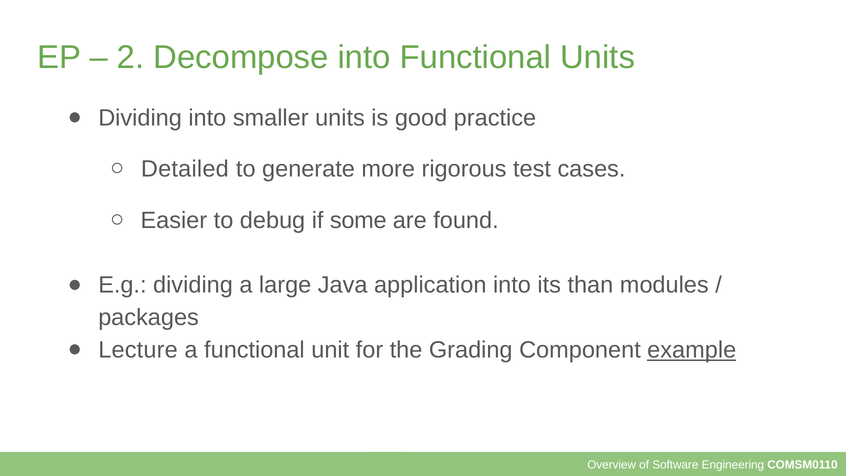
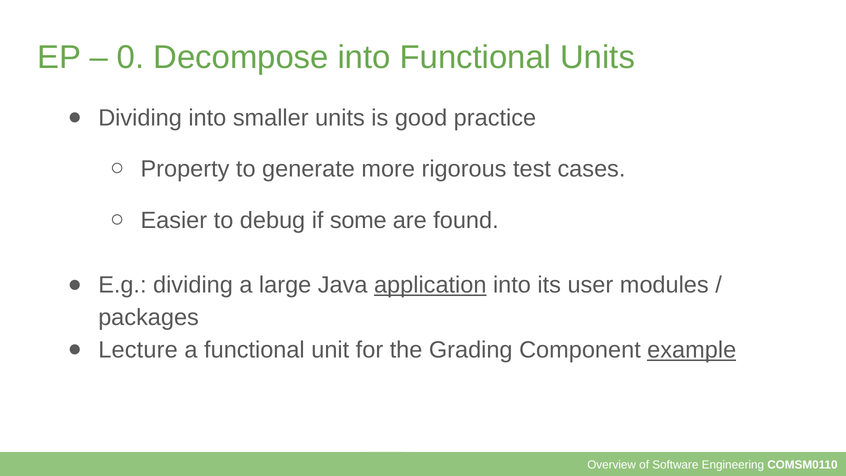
2: 2 -> 0 (131, 57)
Detailed: Detailed -> Property (185, 169)
application underline: none -> present (430, 285)
than: than -> user (590, 285)
